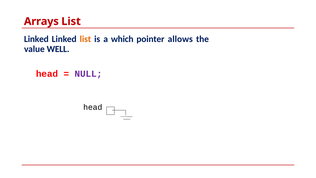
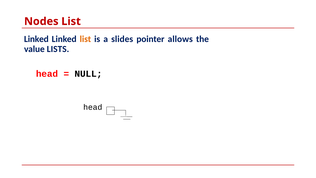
Arrays: Arrays -> Nodes (41, 21)
which: which -> slides (122, 39)
WELL: WELL -> LISTS (58, 49)
NULL colour: purple -> black (88, 74)
